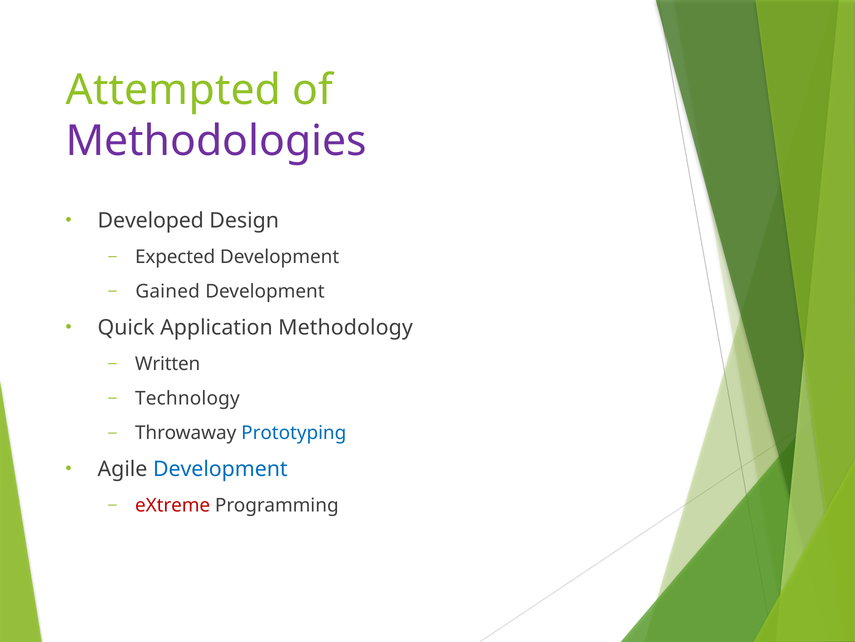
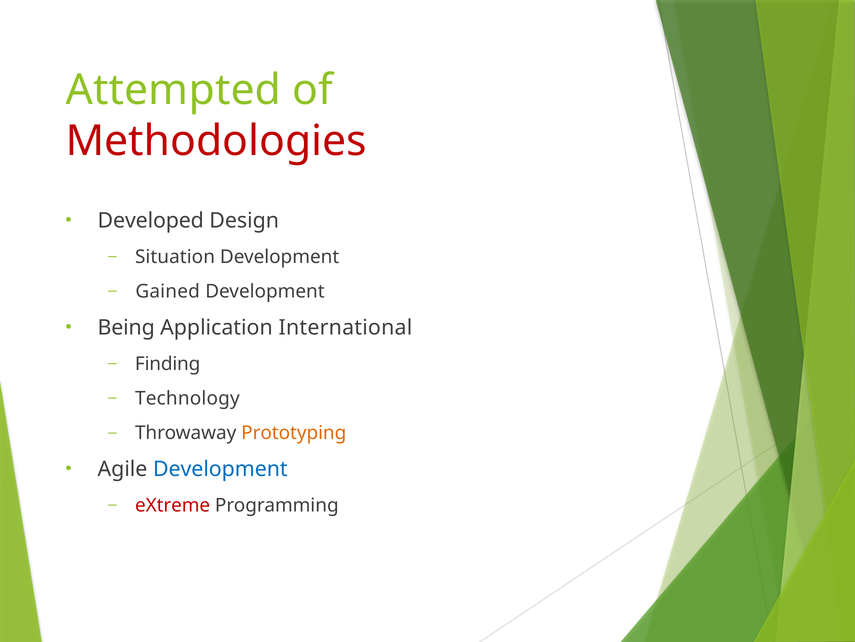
Methodologies colour: purple -> red (216, 141)
Expected: Expected -> Situation (175, 257)
Quick: Quick -> Being (126, 327)
Methodology: Methodology -> International (345, 327)
Written: Written -> Finding (168, 363)
Prototyping colour: blue -> orange (294, 433)
